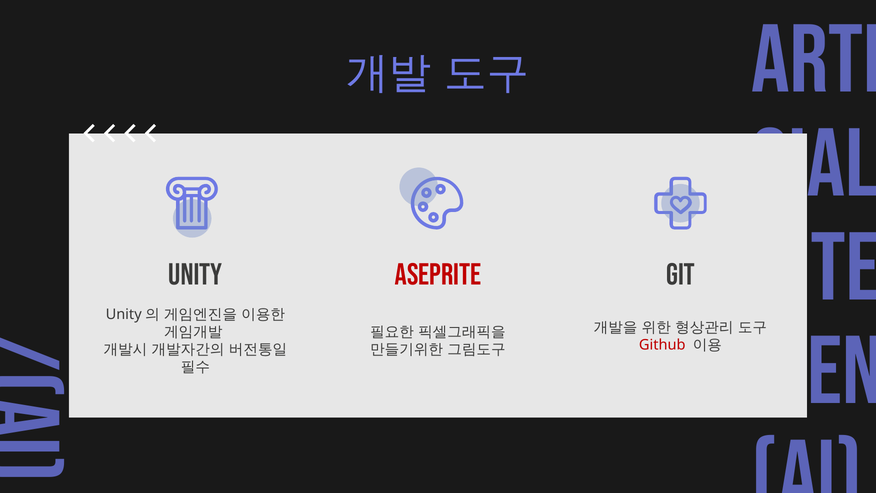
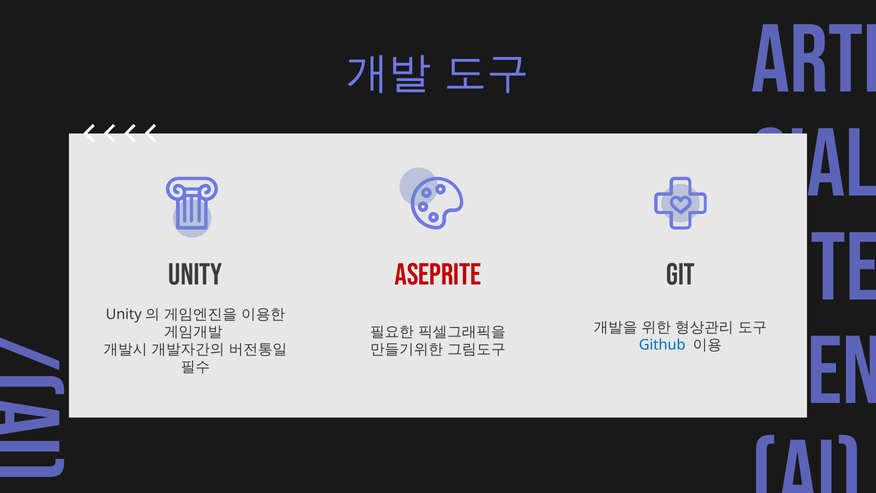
Github colour: red -> blue (662, 345)
